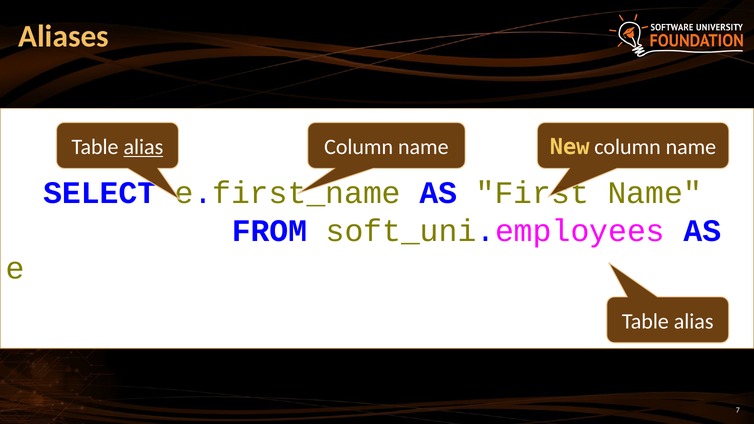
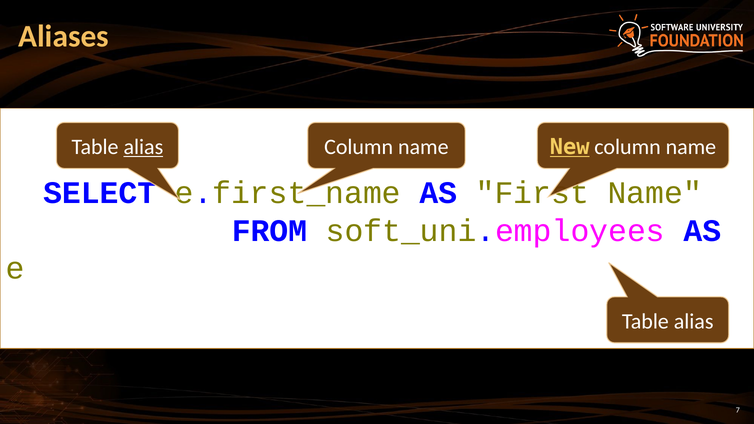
New underline: none -> present (570, 147)
